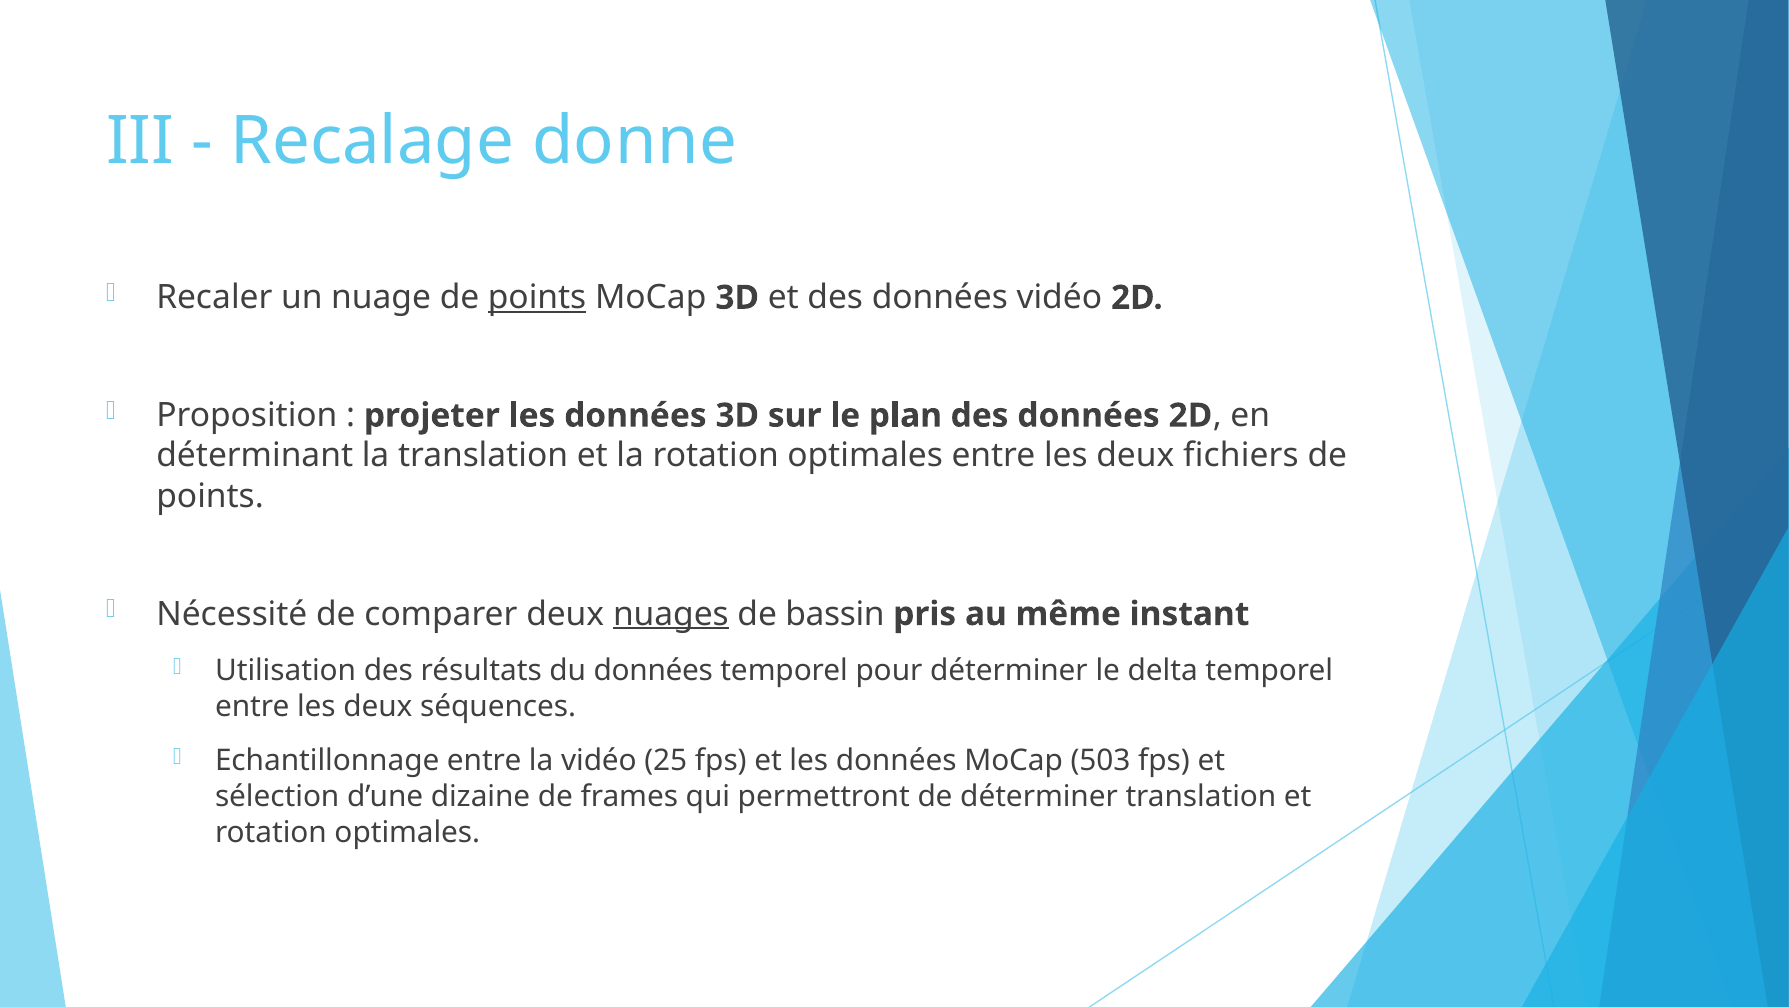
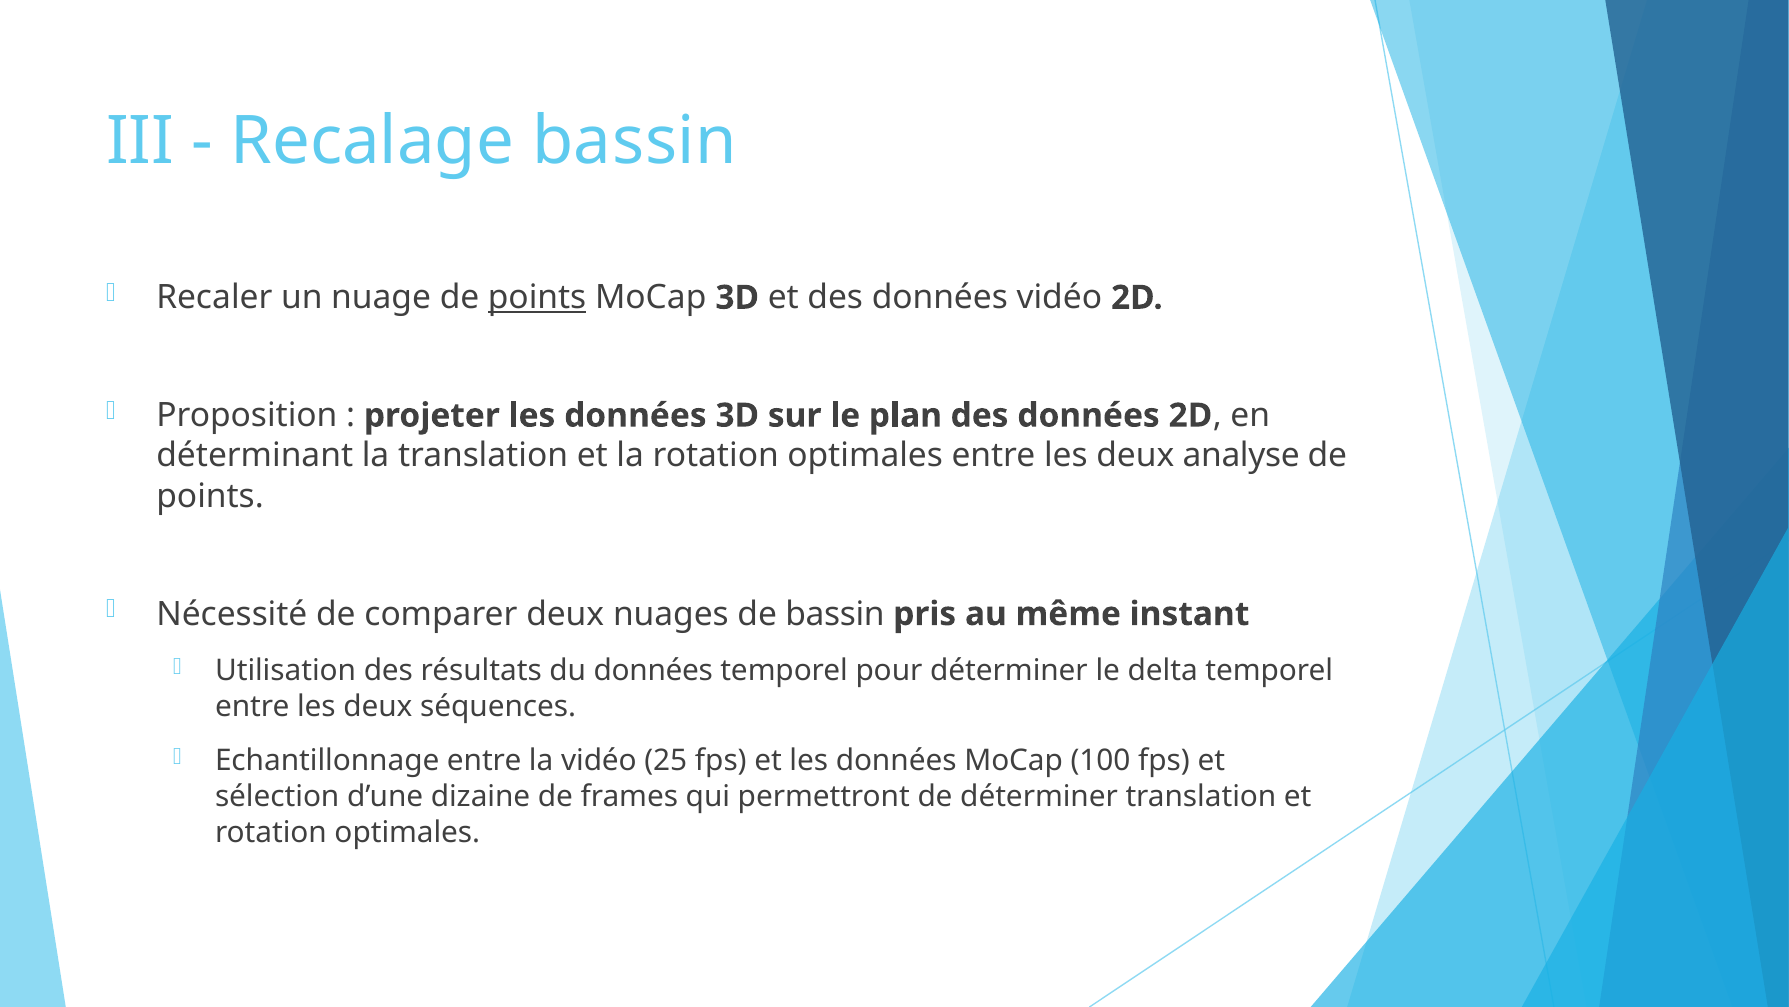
Recalage donne: donne -> bassin (635, 141)
fichiers: fichiers -> analyse (1241, 456)
nuages underline: present -> none (671, 614)
503: 503 -> 100 (1101, 760)
